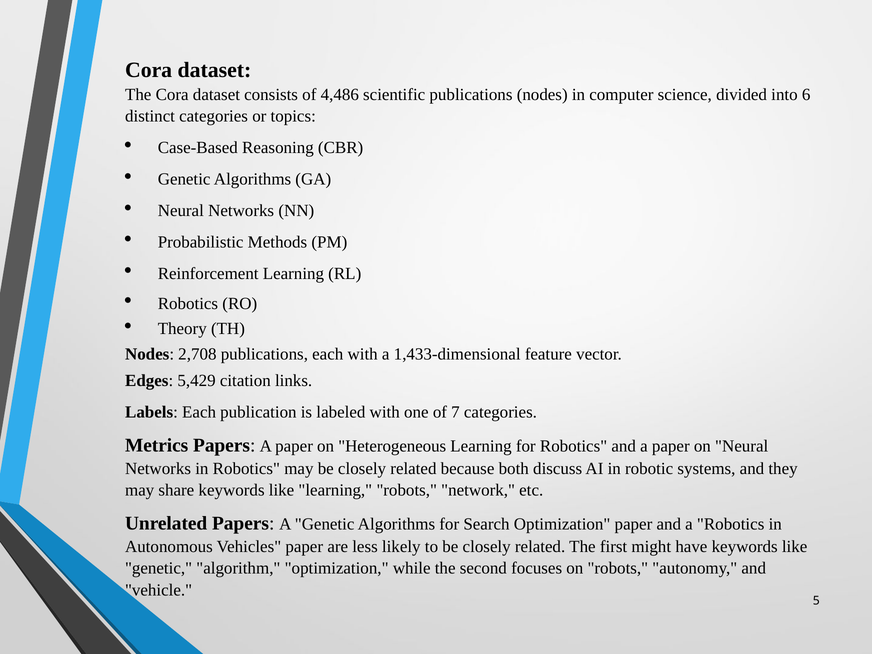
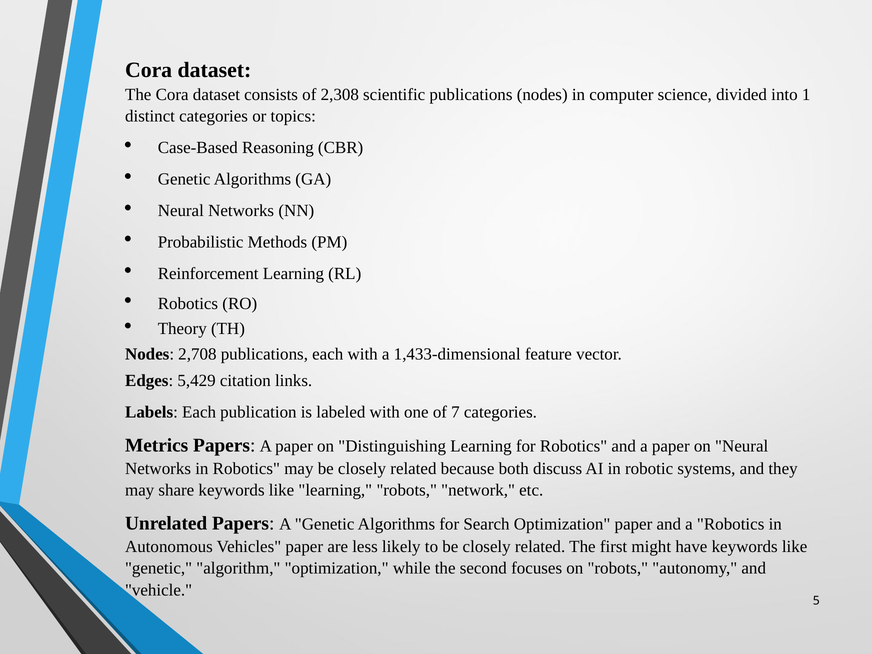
4,486: 4,486 -> 2,308 (340, 95)
6: 6 -> 1 (806, 95)
Heterogeneous: Heterogeneous -> Distinguishing (392, 446)
